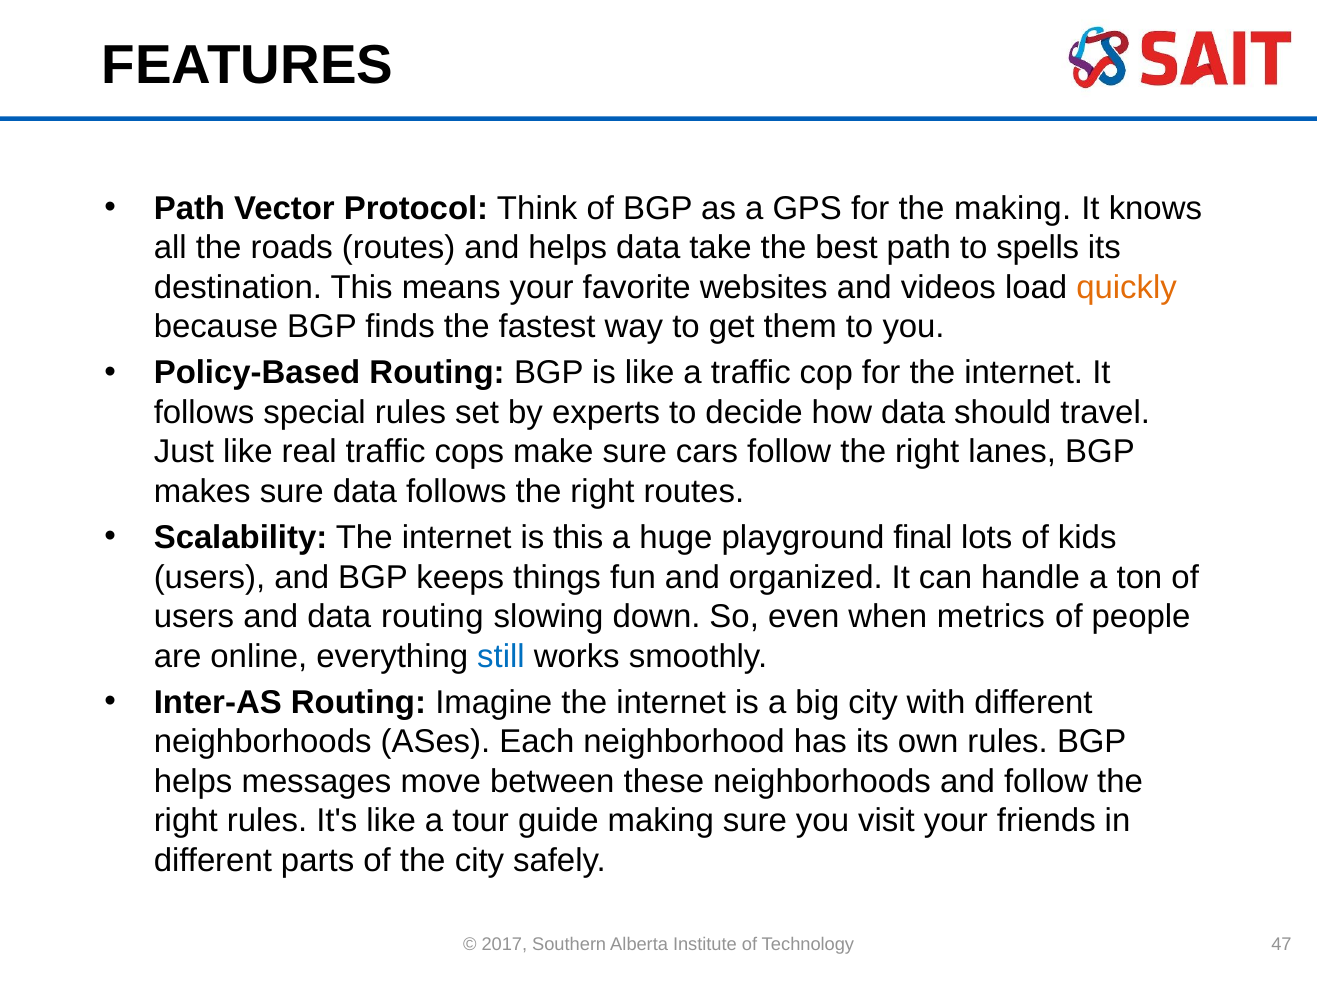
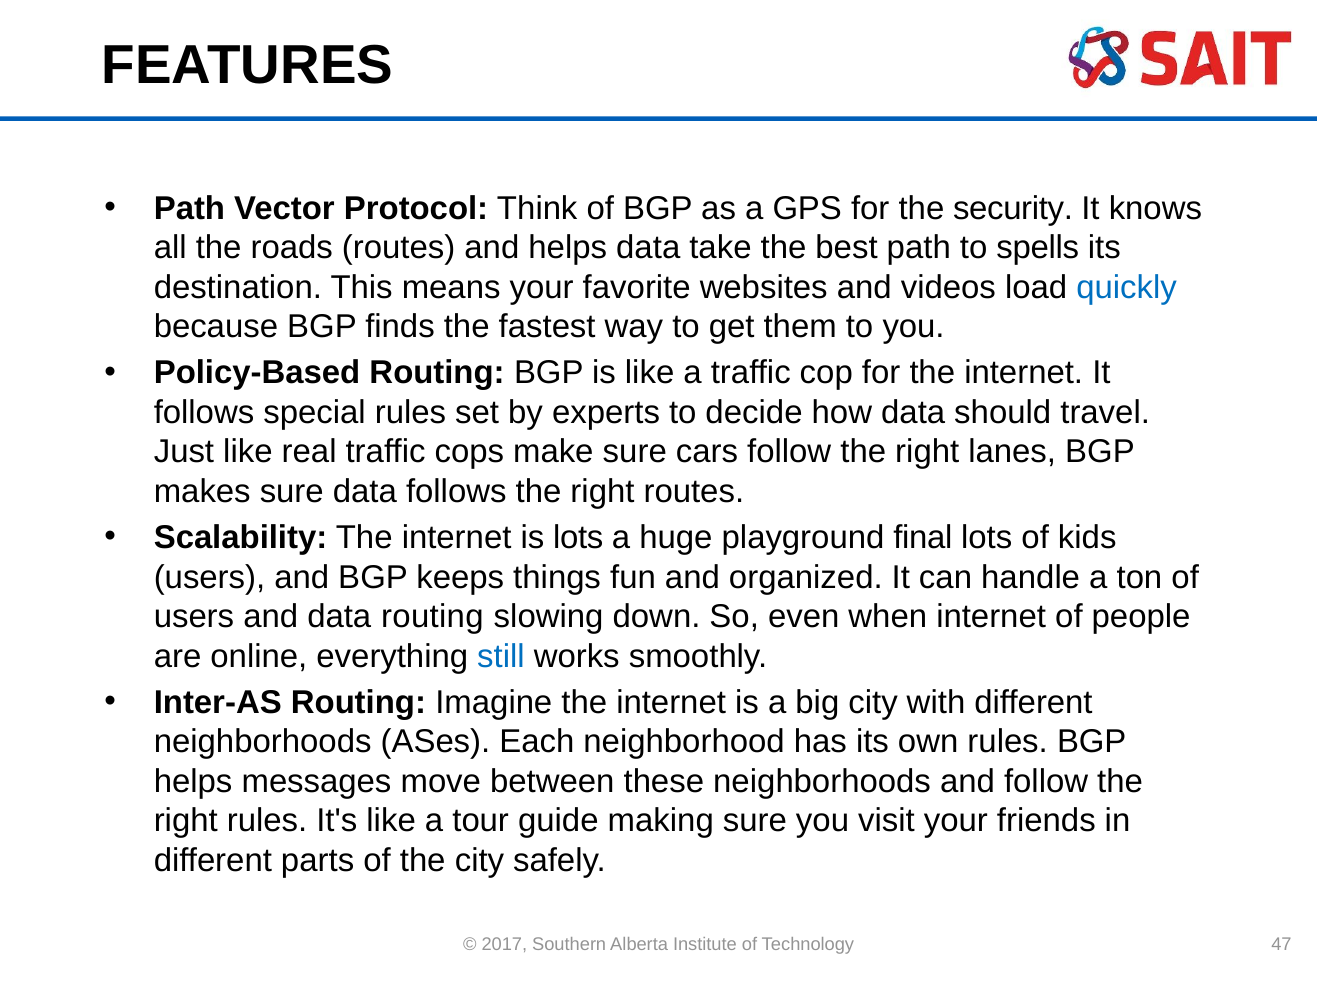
the making: making -> security (1013, 208)
quickly colour: orange -> blue (1127, 287)
is this: this -> lots (578, 538)
when metrics: metrics -> internet (991, 617)
